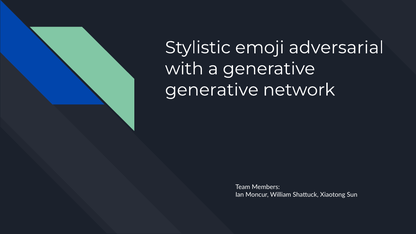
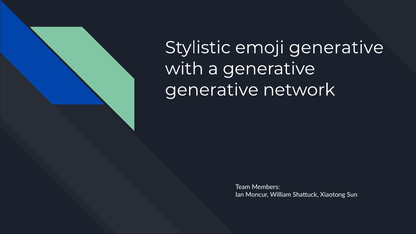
emoji adversarial: adversarial -> generative (336, 48)
